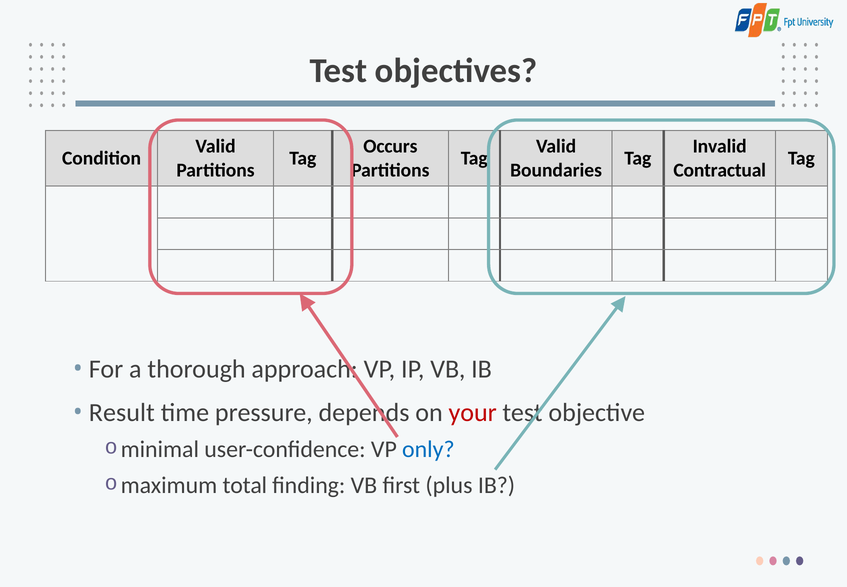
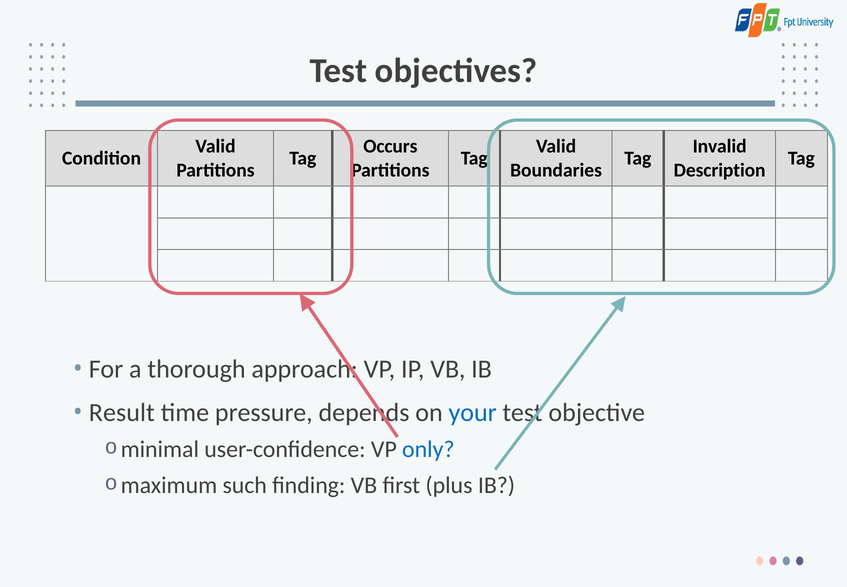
Contractual: Contractual -> Description (720, 170)
your colour: red -> blue (473, 412)
total: total -> such (245, 485)
